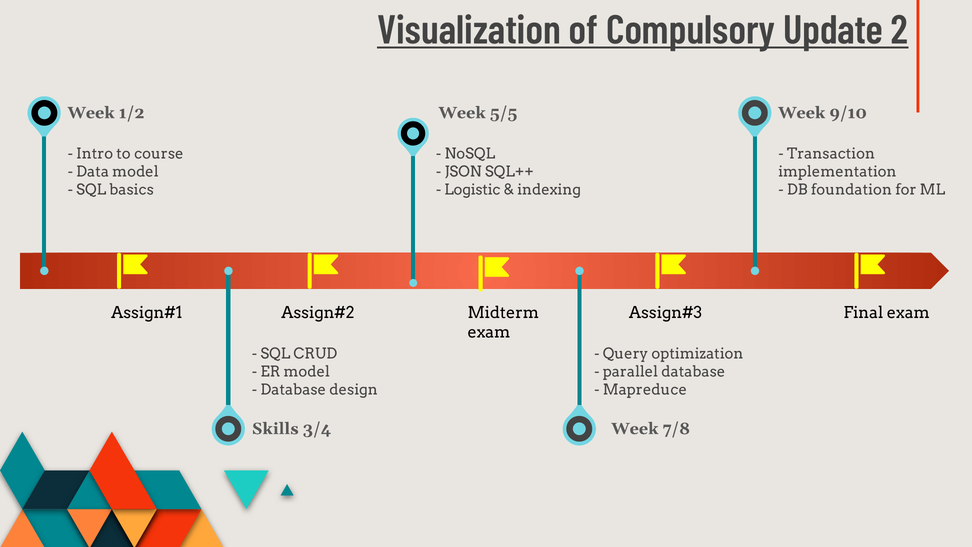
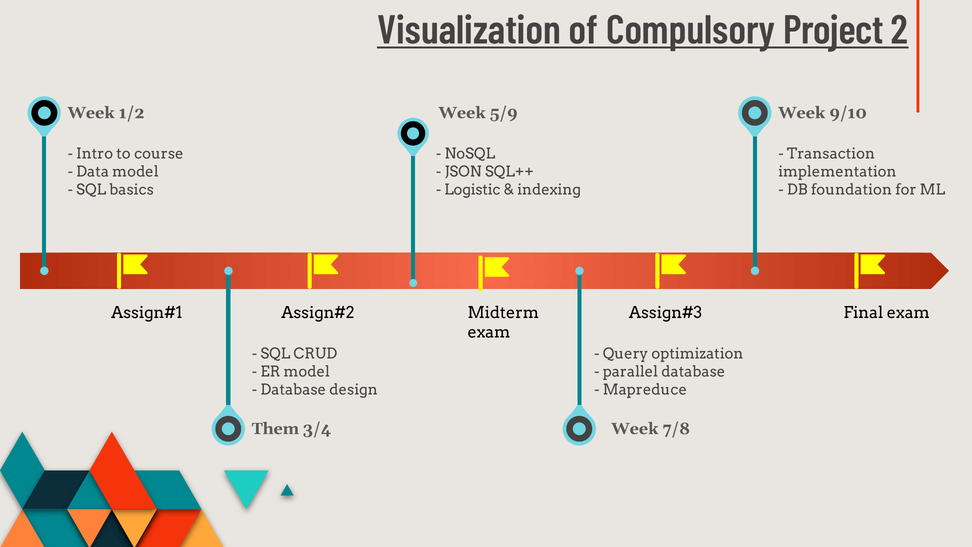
Update: Update -> Project (833, 30)
5/5: 5/5 -> 5/9 (504, 113)
Skills: Skills -> Them (275, 429)
